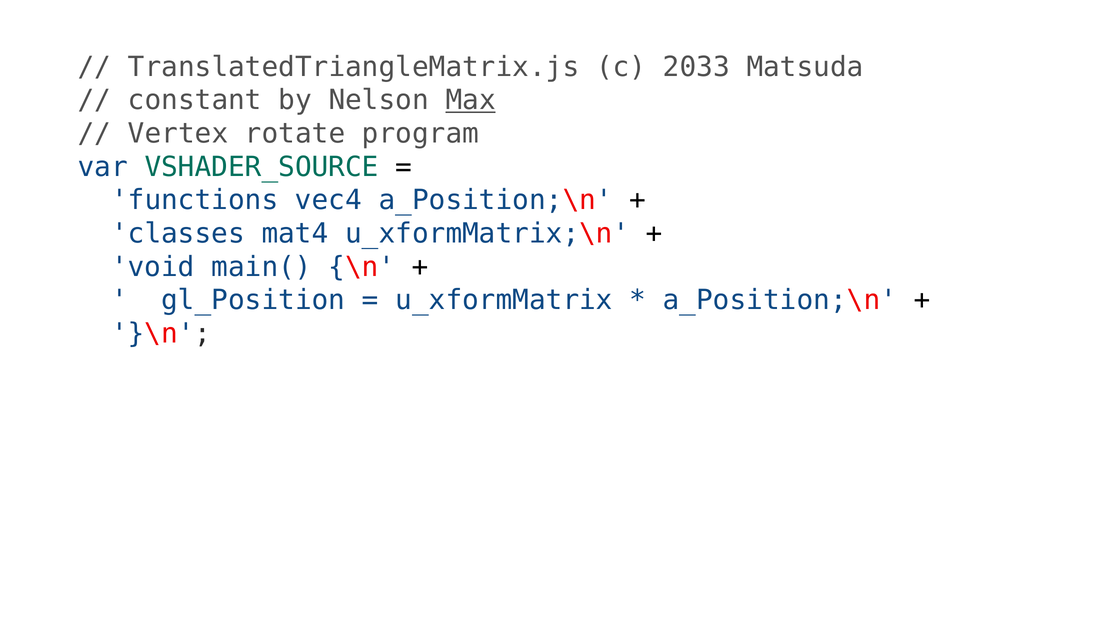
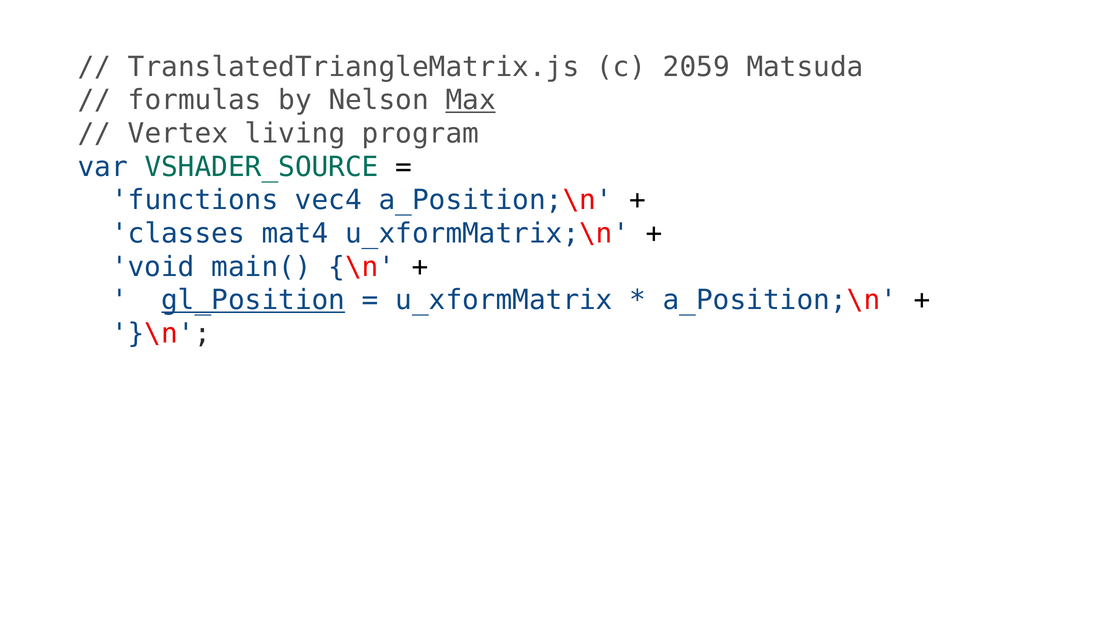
2033: 2033 -> 2059 (696, 67)
constant: constant -> formulas (195, 100)
rotate: rotate -> living (295, 133)
gl_Position underline: none -> present (253, 300)
